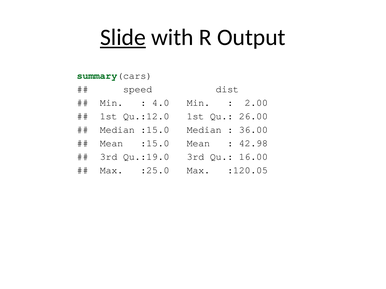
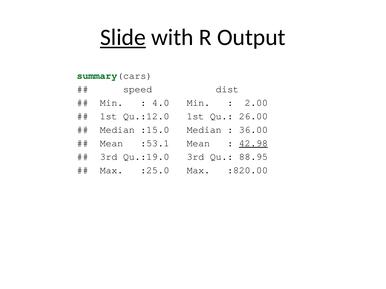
Mean :15.0: :15.0 -> :53.1 (155, 143)
42.98 underline: none -> present (253, 143)
16.00: 16.00 -> 88.95 (253, 157)
:120.05: :120.05 -> :820.00 (248, 171)
